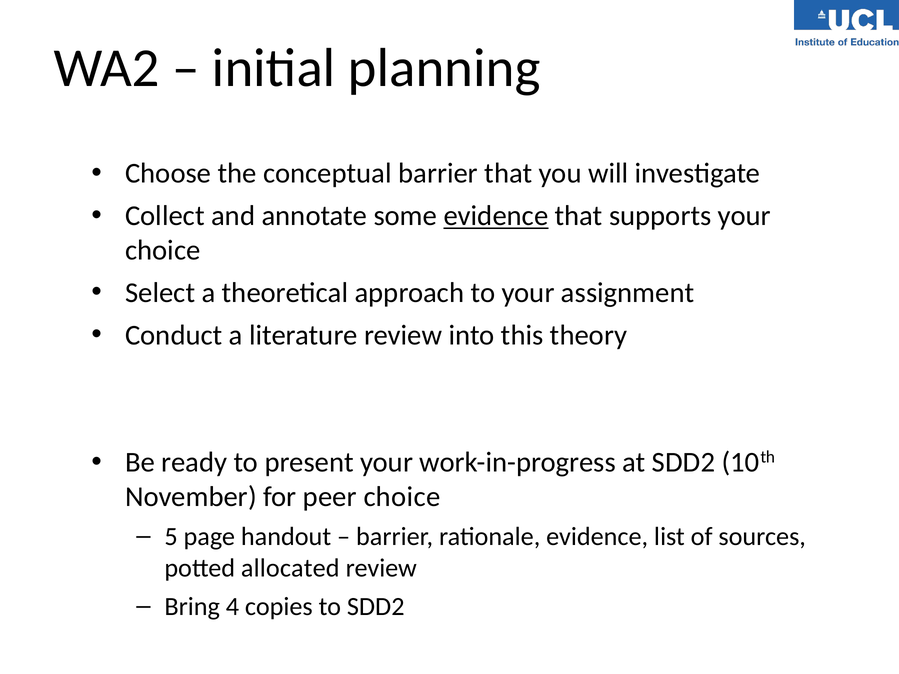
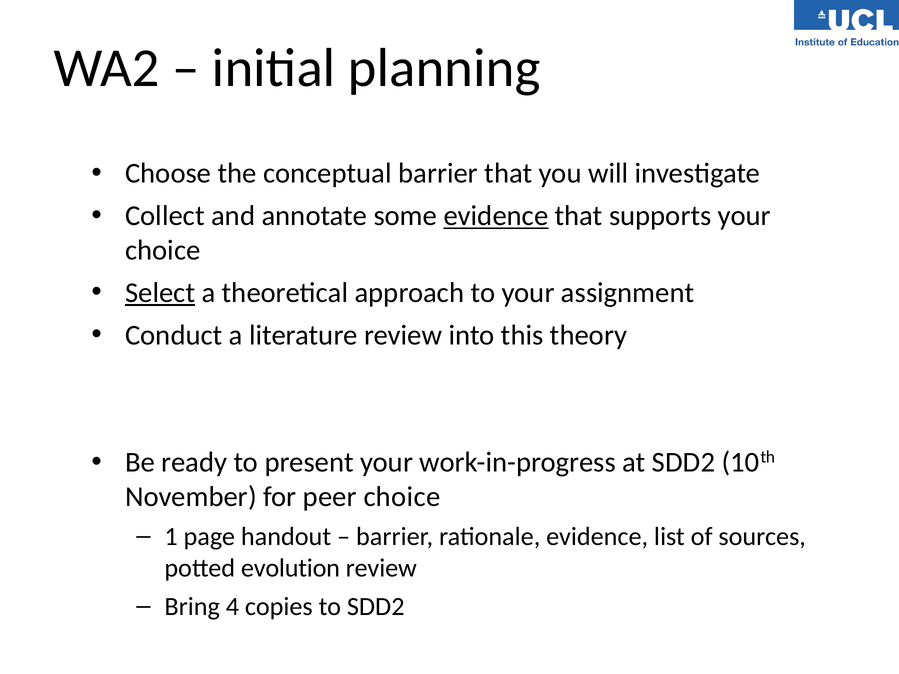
Select underline: none -> present (160, 293)
5: 5 -> 1 (171, 537)
allocated: allocated -> evolution (290, 568)
